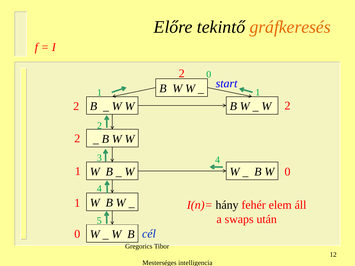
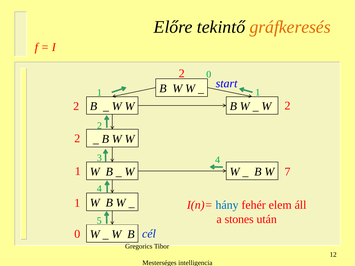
0: 0 -> 7 (288, 172)
hány colour: black -> blue (227, 205)
swaps: swaps -> stones (239, 219)
